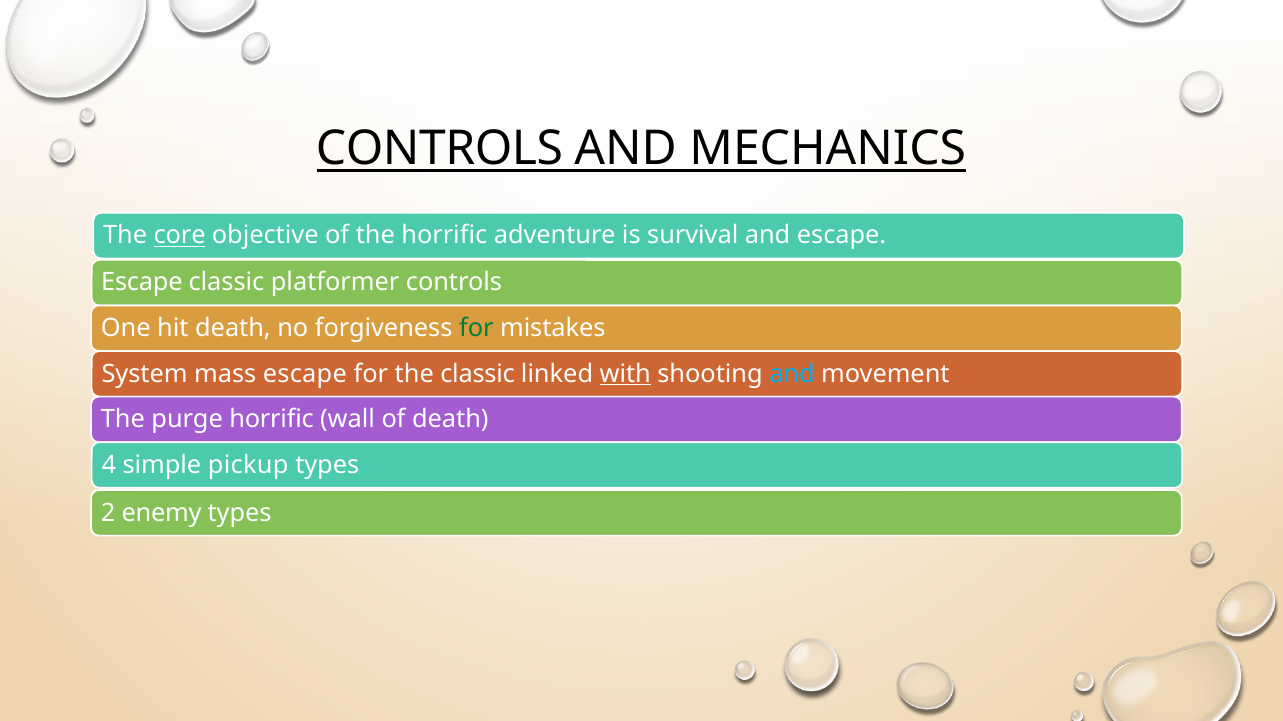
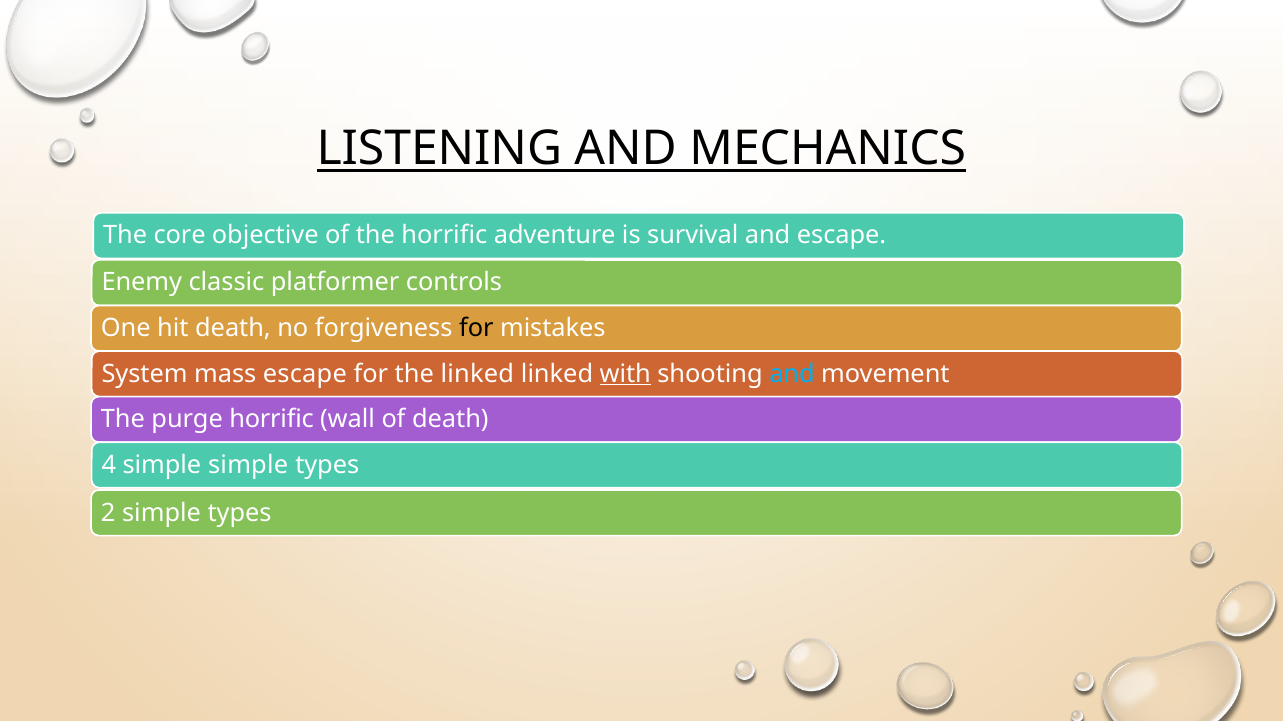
CONTROLS: CONTROLS -> LISTENING (439, 149)
core underline: present -> none (180, 236)
Escape: Escape -> Enemy (142, 283)
for colour: green -> black (476, 328)
the classic: classic -> linked (477, 374)
simple pickup: pickup -> simple (248, 465)
2 enemy: enemy -> simple (162, 513)
